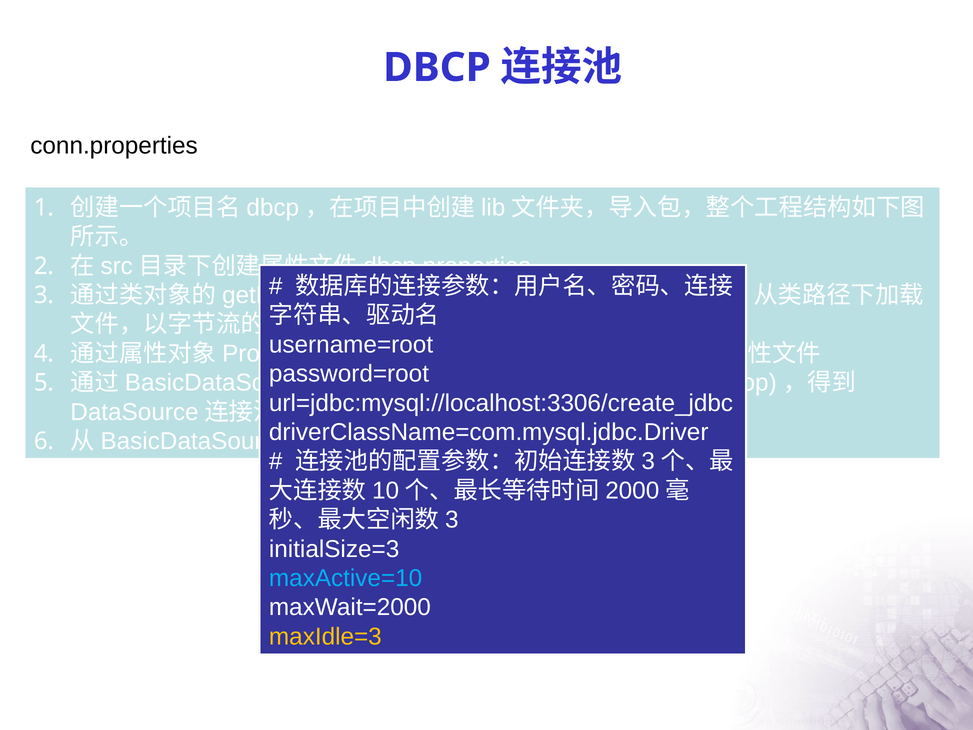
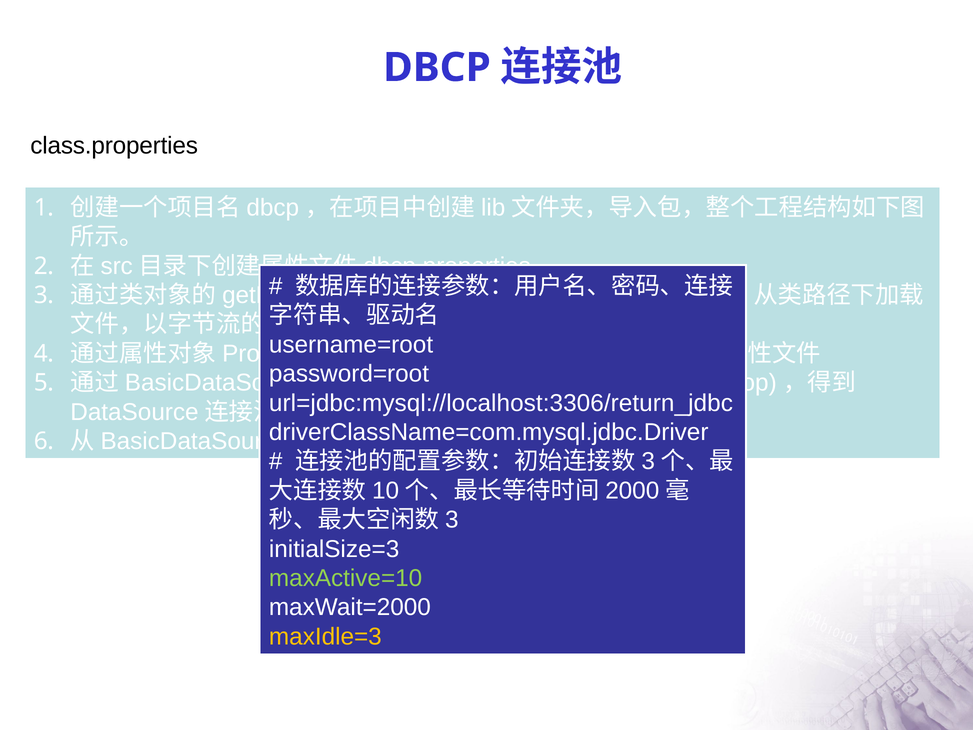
conn.properties: conn.properties -> class.properties (114, 146)
url=jdbc:mysql://localhost:3306/create_jdbc: url=jdbc:mysql://localhost:3306/create_jdbc -> url=jdbc:mysql://localhost:3306/return_jdbc (501, 403)
maxActive=10 colour: light blue -> light green (346, 578)
